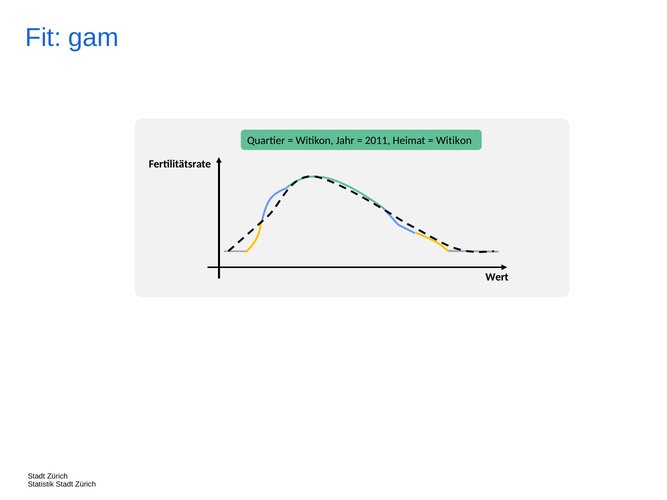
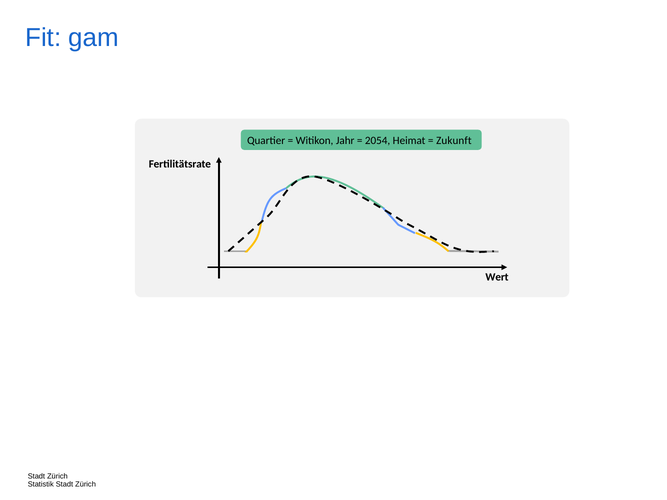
2011: 2011 -> 2054 (378, 141)
Witikon: Witikon -> Zukunft (454, 141)
